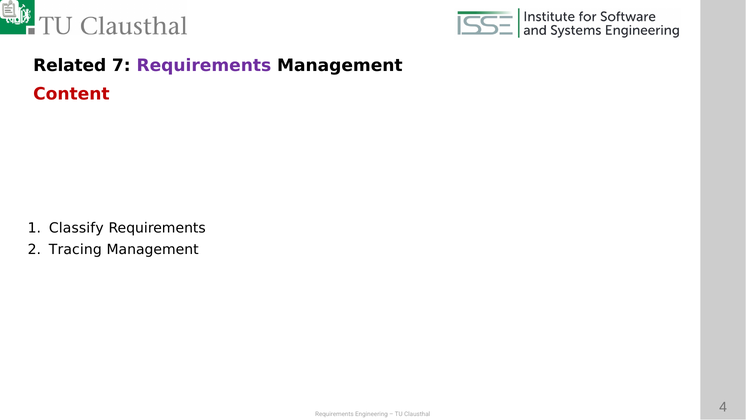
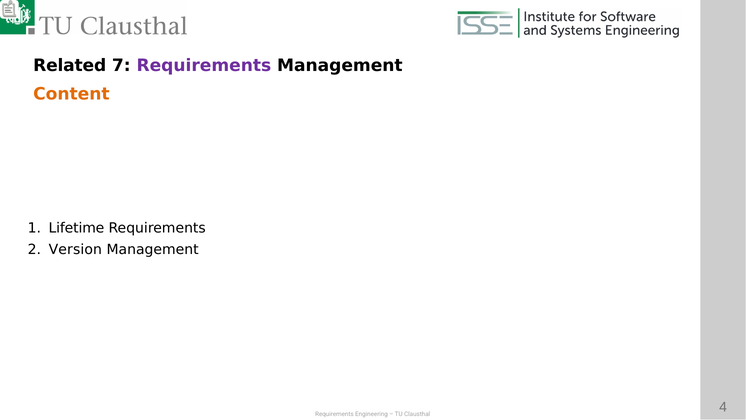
Content colour: red -> orange (71, 94)
Classify: Classify -> Lifetime (76, 228)
Tracing: Tracing -> Version (75, 249)
